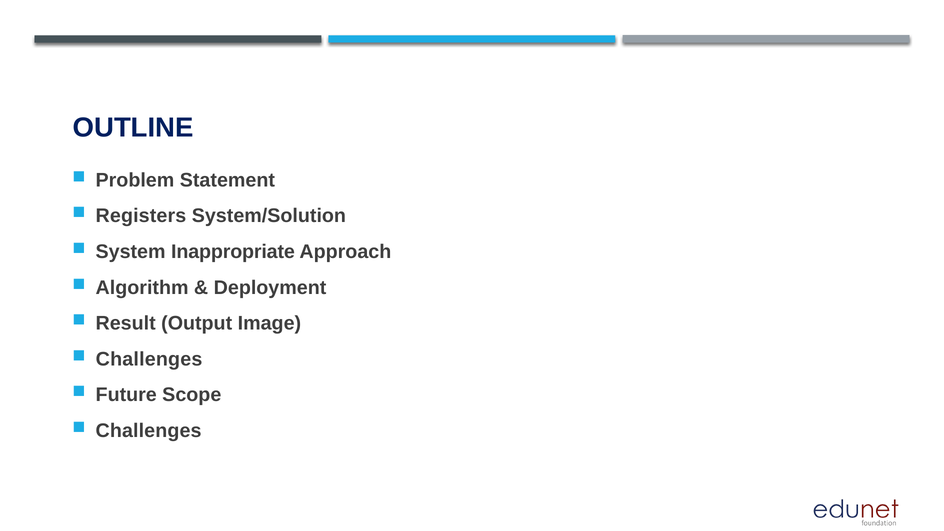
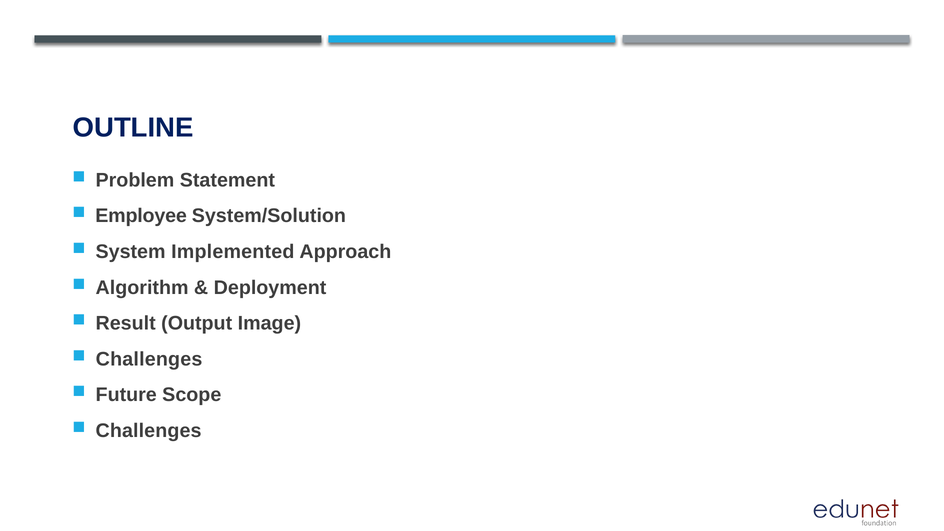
Registers: Registers -> Employee (141, 216)
Inappropriate: Inappropriate -> Implemented (233, 252)
